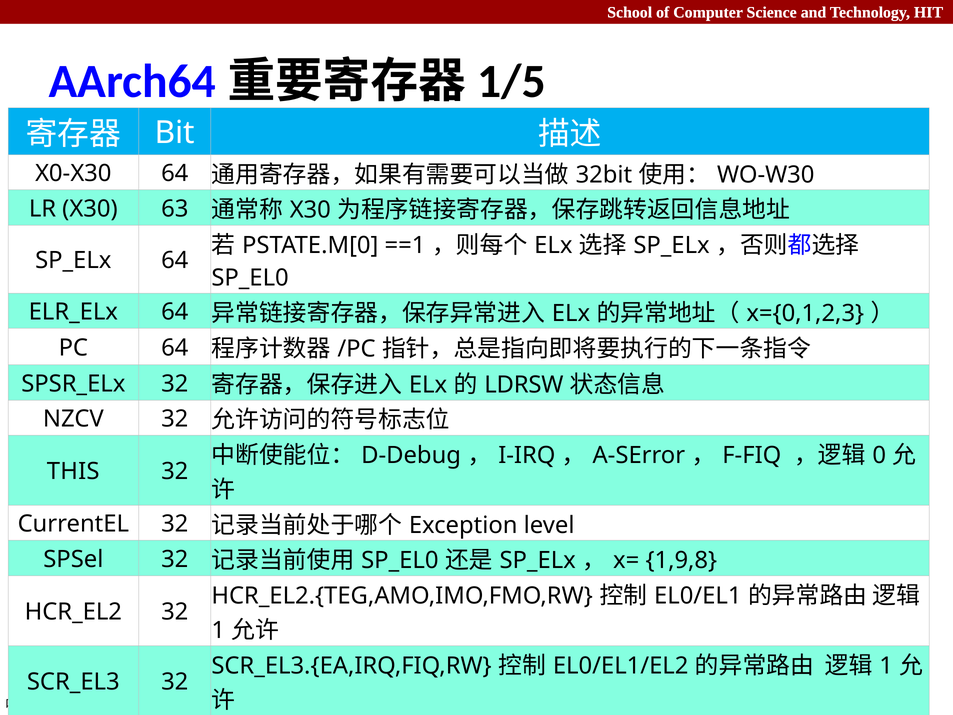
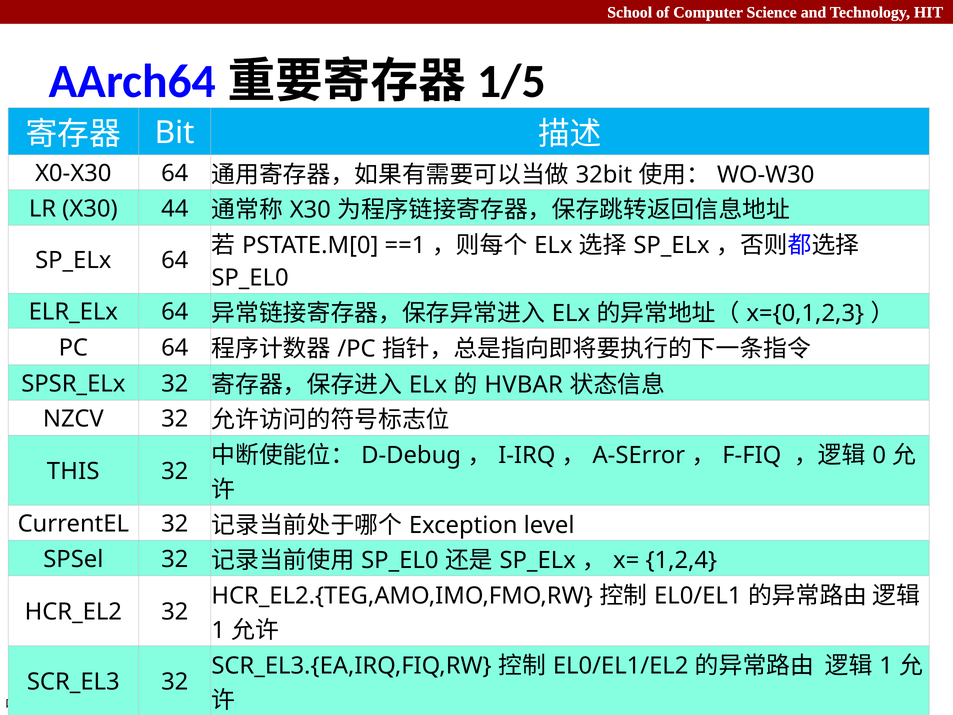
63: 63 -> 44 (175, 209)
LDRSW: LDRSW -> HVBAR (524, 385)
1,9,8: 1,9,8 -> 1,2,4 (681, 560)
